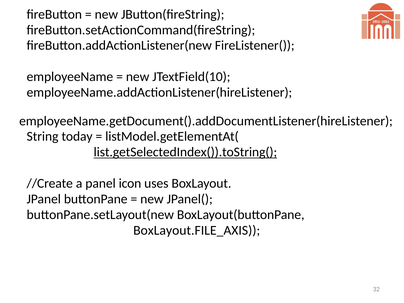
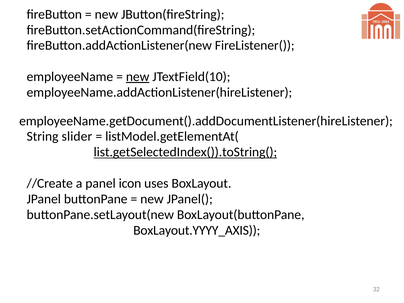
new underline: none -> present (138, 77)
today: today -> slider (77, 137)
BoxLayout.FILE_AXIS: BoxLayout.FILE_AXIS -> BoxLayout.YYYY_AXIS (197, 230)
